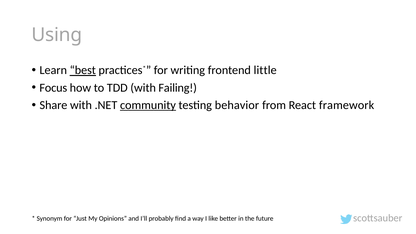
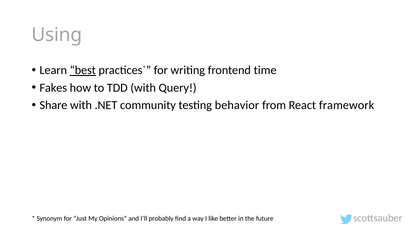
little: little -> time (265, 70)
Focus: Focus -> Fakes (53, 88)
Failing: Failing -> Query (178, 88)
community underline: present -> none (148, 105)
